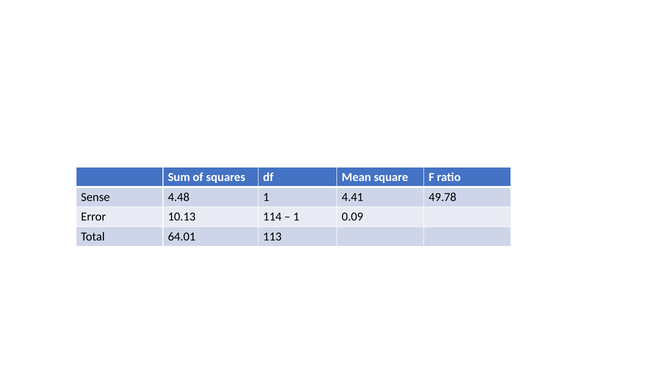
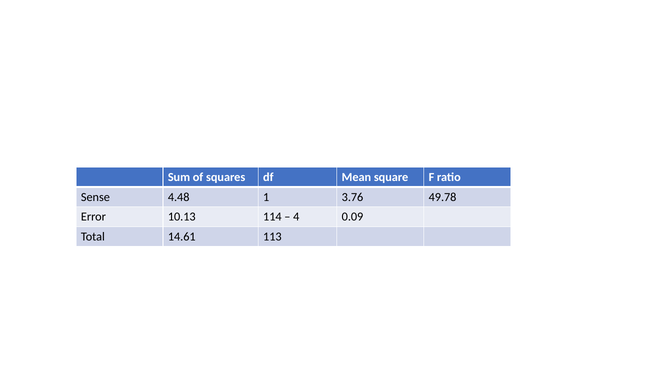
4.41: 4.41 -> 3.76 (353, 197)
1: 1 -> 4 (296, 217)
64.01: 64.01 -> 14.61 (182, 237)
